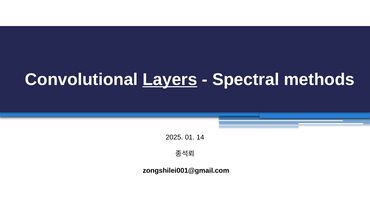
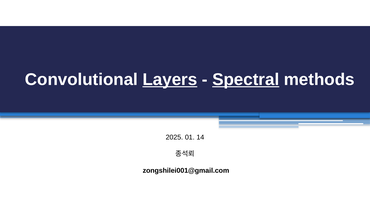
Spectral underline: none -> present (246, 80)
